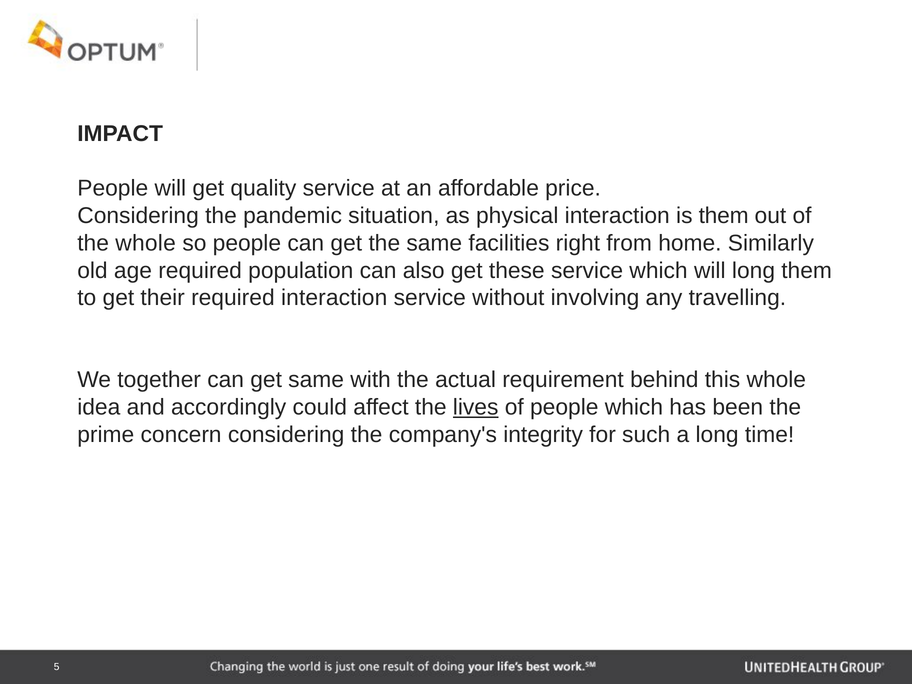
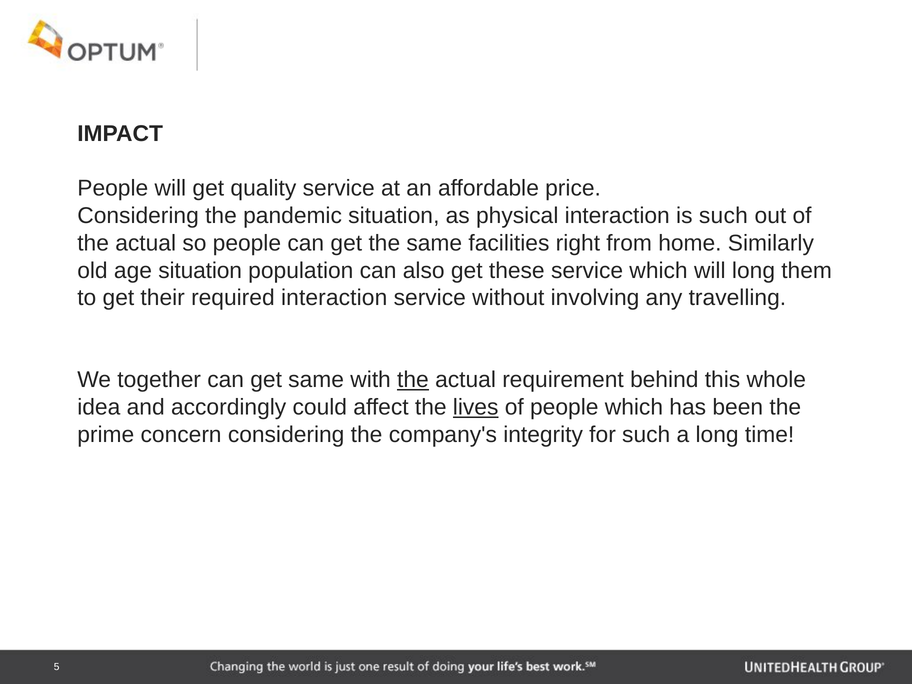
is them: them -> such (723, 216)
whole: whole -> actual (146, 243)
age required: required -> situation (200, 271)
the underline: none -> present (413, 380)
